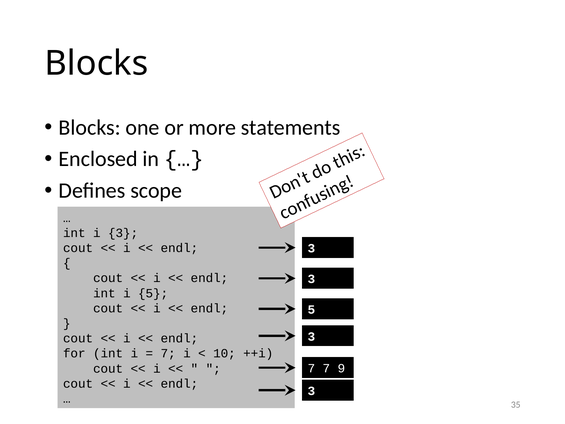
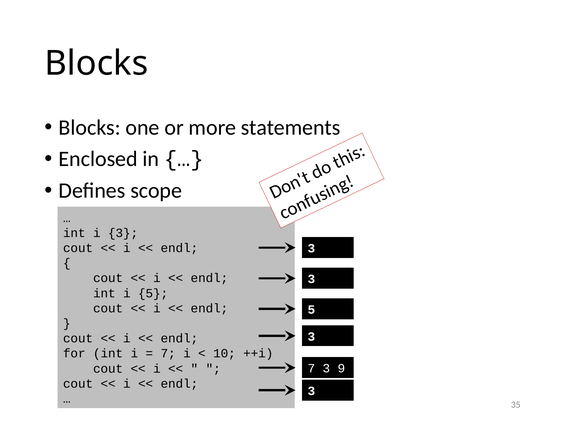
7 7: 7 -> 3 (326, 368)
